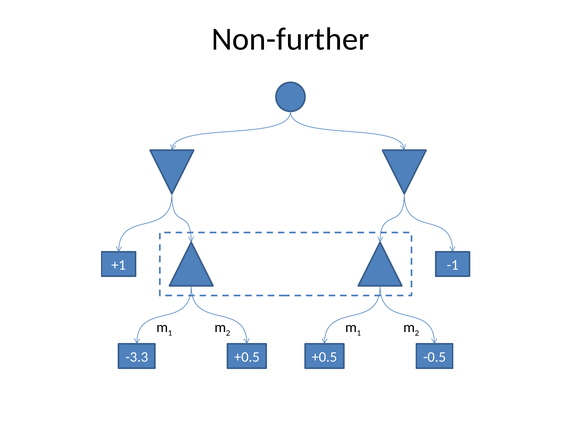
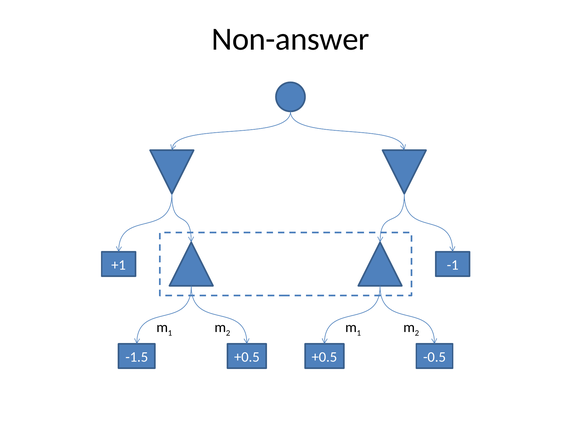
Non-further: Non-further -> Non-answer (291, 39)
-3.3: -3.3 -> -1.5 (137, 357)
